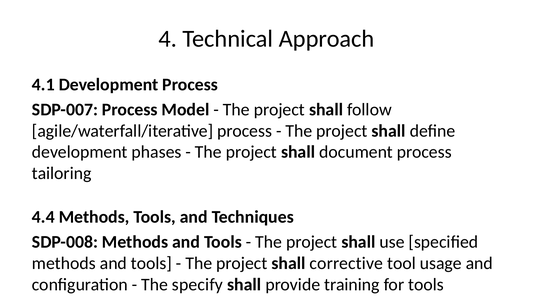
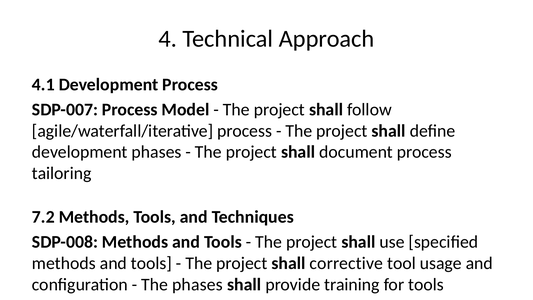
4.4: 4.4 -> 7.2 (43, 217)
The specify: specify -> phases (197, 284)
